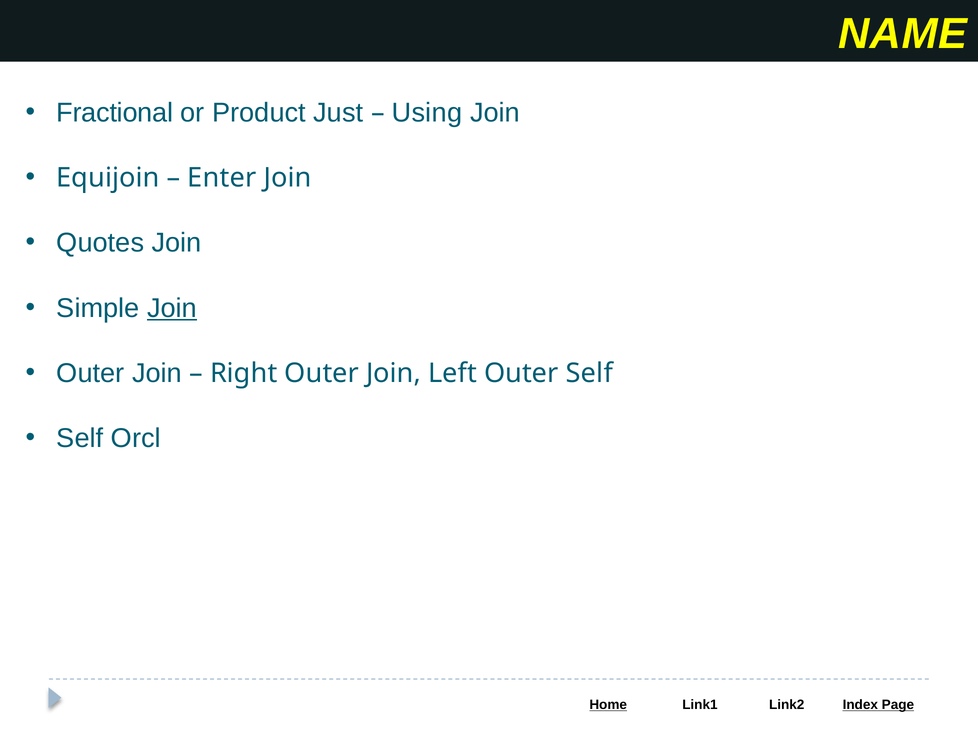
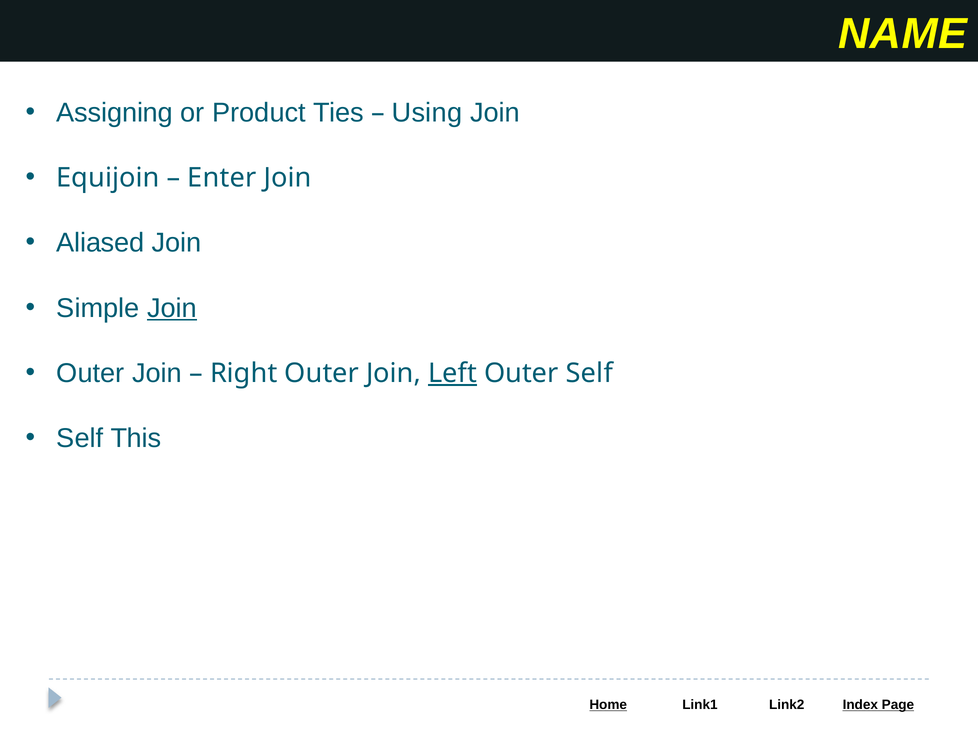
Fractional: Fractional -> Assigning (115, 113)
Just: Just -> Ties (338, 113)
Quotes: Quotes -> Aliased (100, 243)
Left underline: none -> present (453, 374)
Orcl: Orcl -> This (136, 439)
